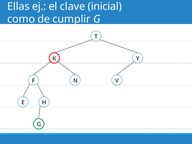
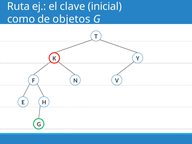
Ellas: Ellas -> Ruta (18, 6)
cumplir: cumplir -> objetos (71, 19)
